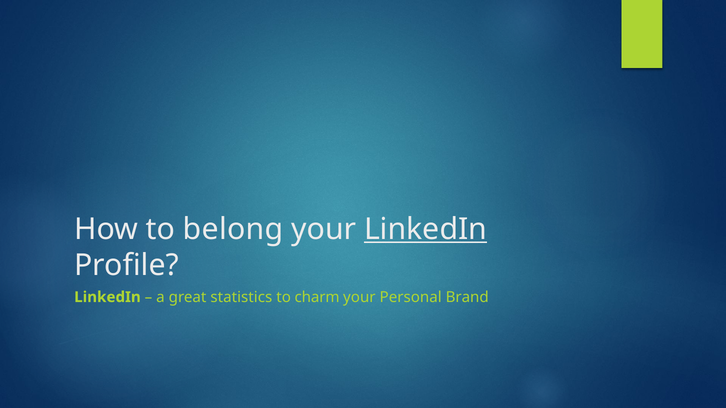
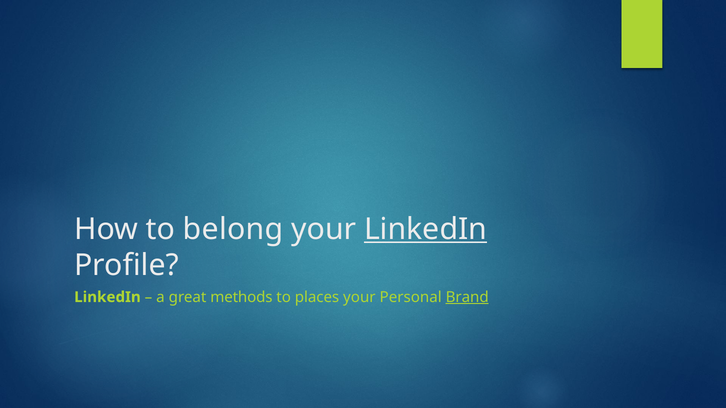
statistics: statistics -> methods (241, 297)
charm: charm -> places (317, 297)
Brand underline: none -> present (467, 297)
